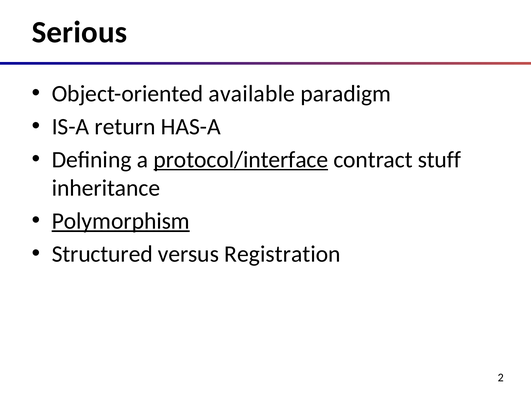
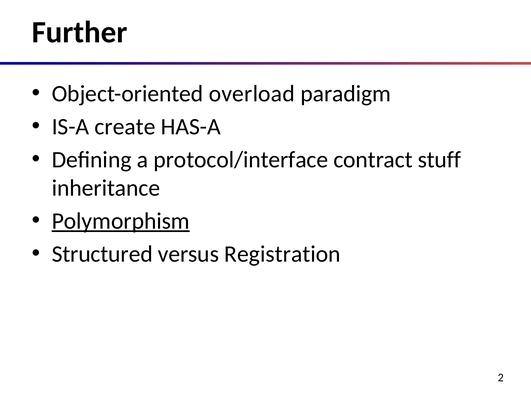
Serious: Serious -> Further (80, 32)
available: available -> overload (252, 94)
return: return -> create (125, 127)
protocol/interface underline: present -> none (241, 160)
